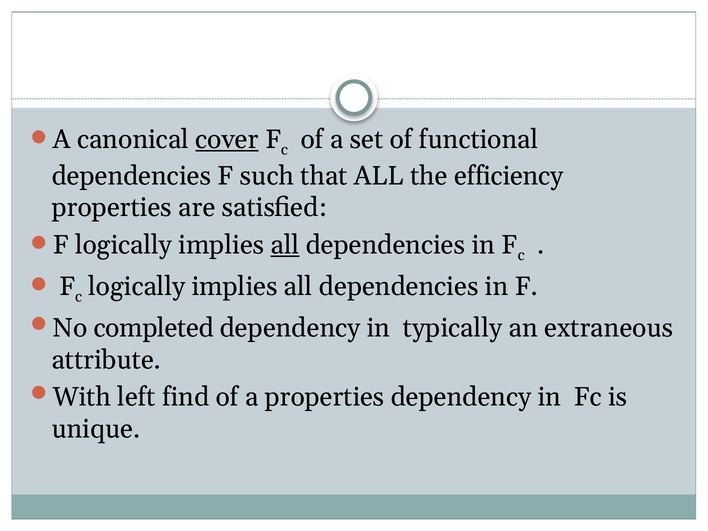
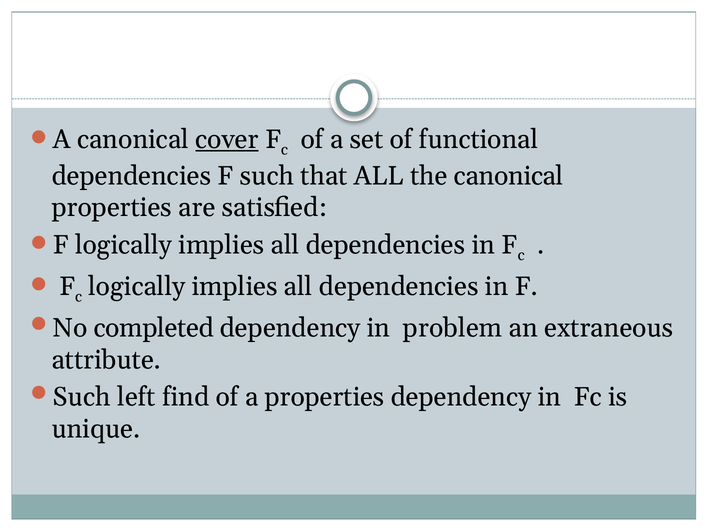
the efficiency: efficiency -> canonical (509, 176)
all underline: present -> none (285, 245)
typically: typically -> problem (453, 328)
With: With -> Such (82, 397)
